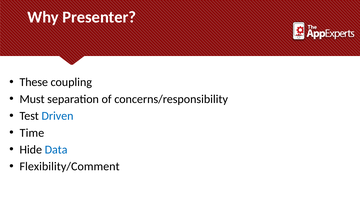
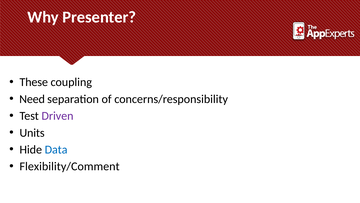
Must: Must -> Need (32, 99)
Driven colour: blue -> purple (57, 116)
Time: Time -> Units (32, 133)
